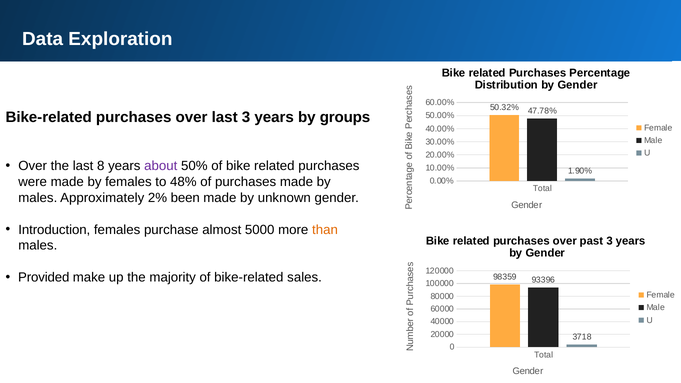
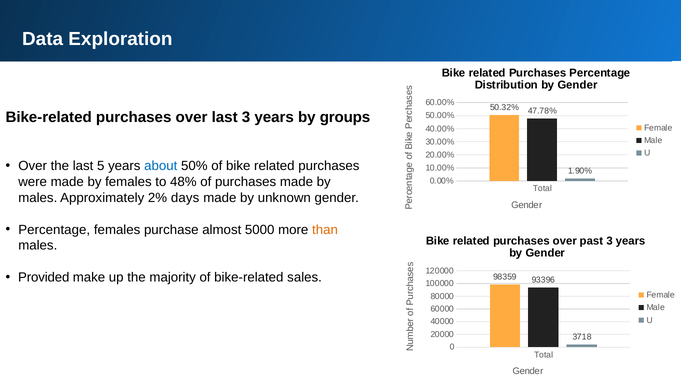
8: 8 -> 5 (101, 166)
about colour: purple -> blue (161, 166)
been: been -> days (185, 198)
Introduction: Introduction -> Percentage (54, 230)
